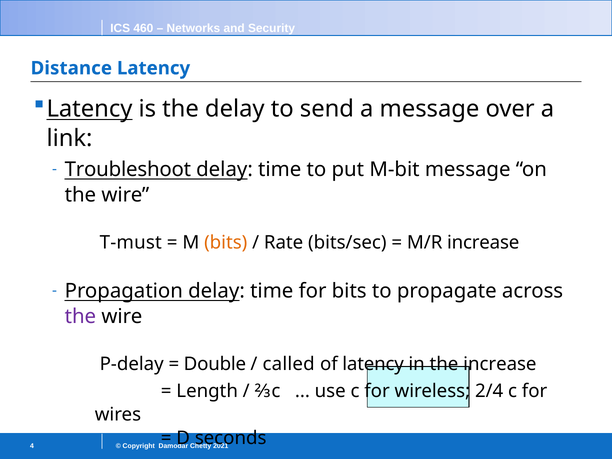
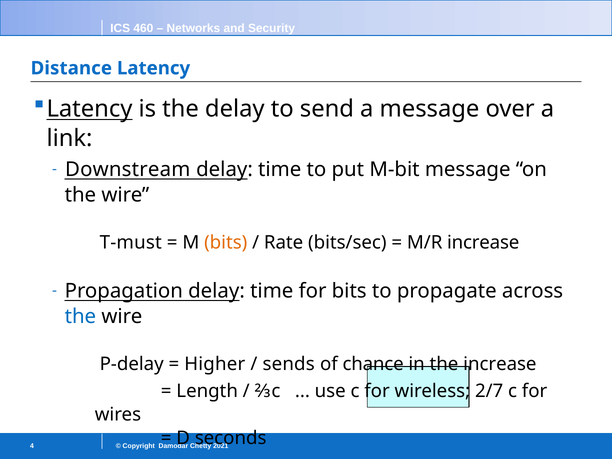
Troubleshoot: Troubleshoot -> Downstream (128, 170)
the colour: purple -> blue (80, 317)
Double: Double -> Higher (215, 364)
called: called -> sends (289, 364)
of latency: latency -> chance (373, 364)
2/4: 2/4 -> 2/7 (489, 391)
